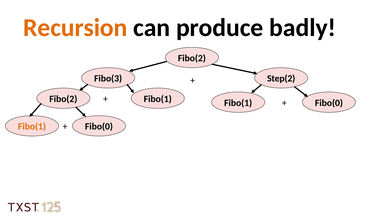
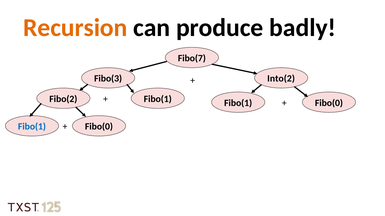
Fibo(2: Fibo(2 -> Fibo(7 (192, 58)
Step(2: Step(2 -> Into(2 (281, 79)
Fibo(1 colour: orange -> blue (32, 127)
